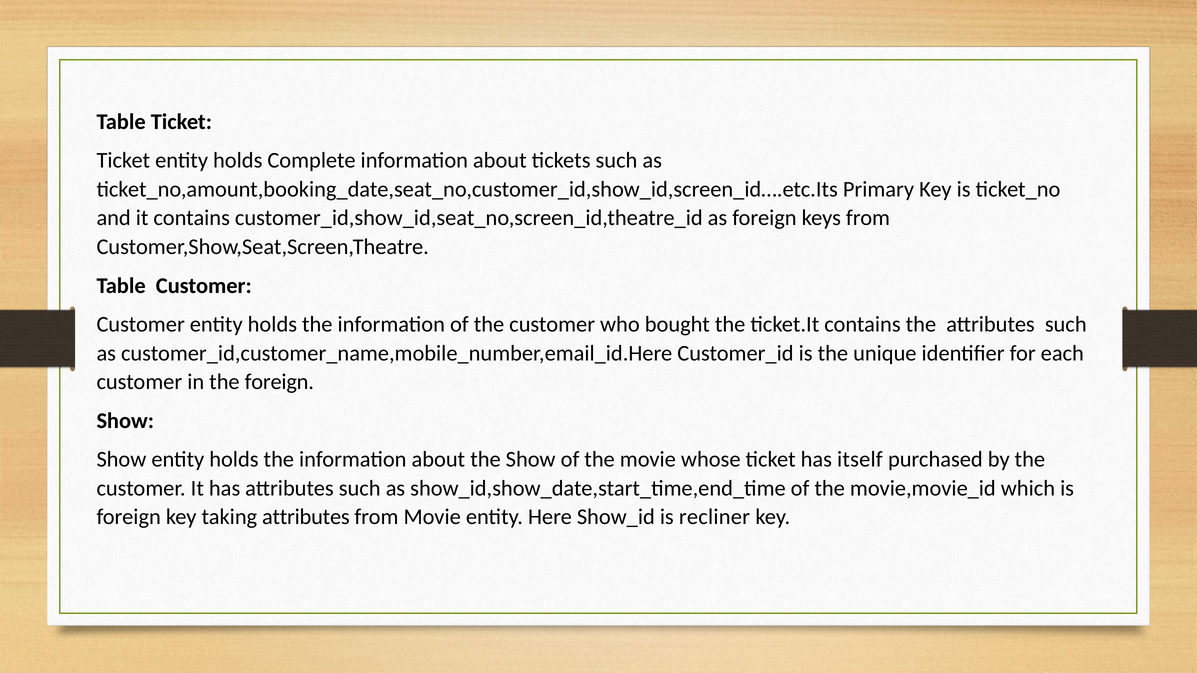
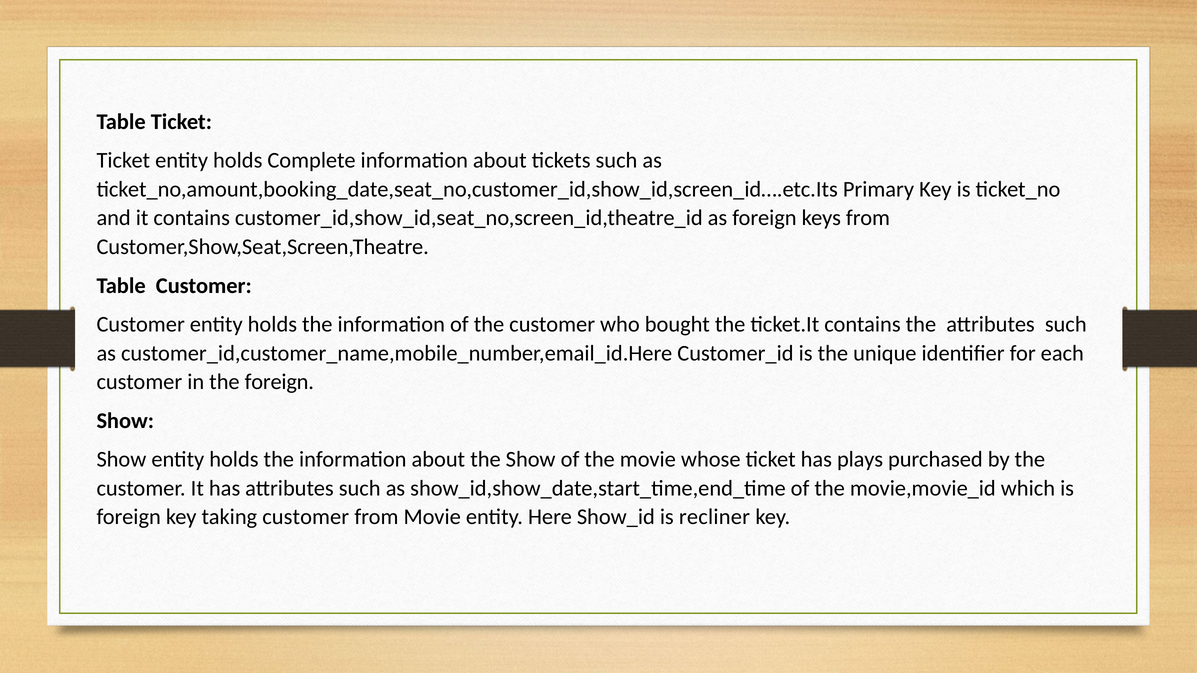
itself: itself -> plays (860, 460)
taking attributes: attributes -> customer (306, 517)
